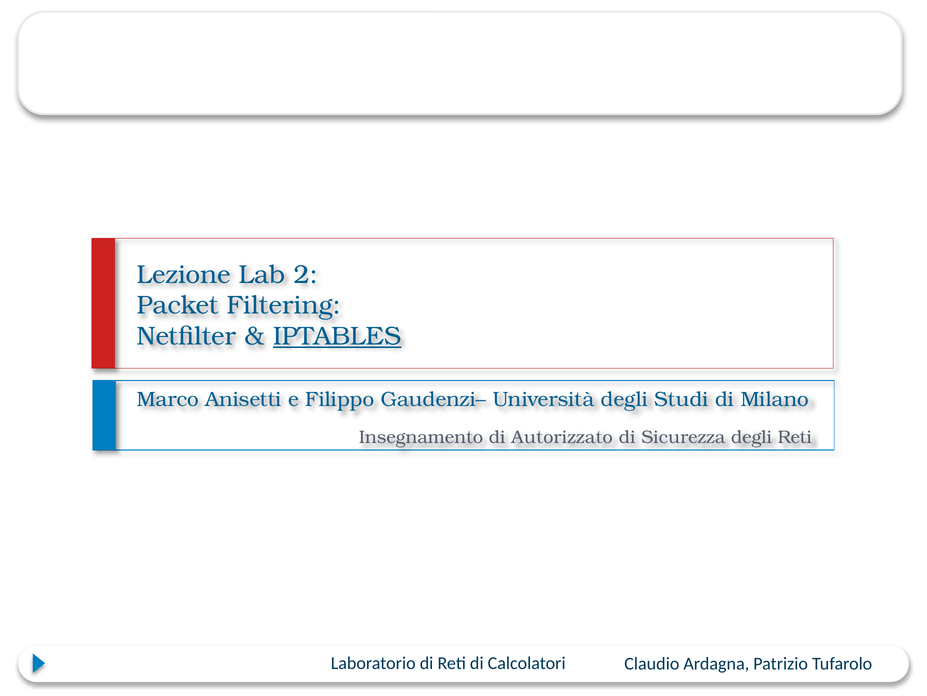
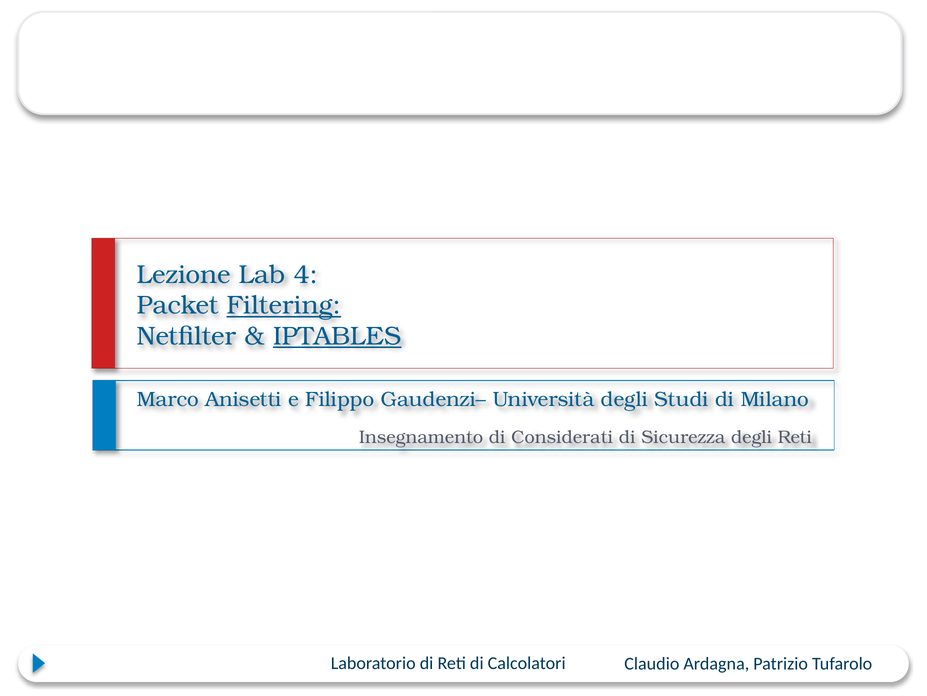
2: 2 -> 4 (306, 274)
Filtering underline: none -> present (284, 305)
Autorizzato: Autorizzato -> Considerati (562, 437)
